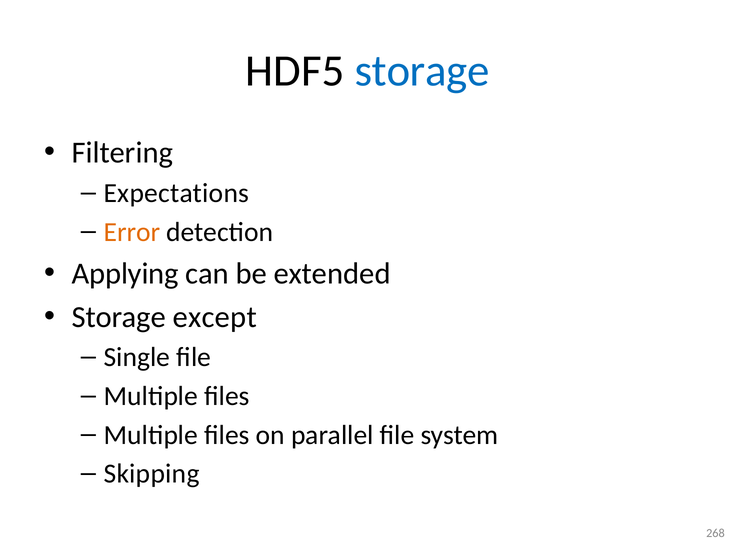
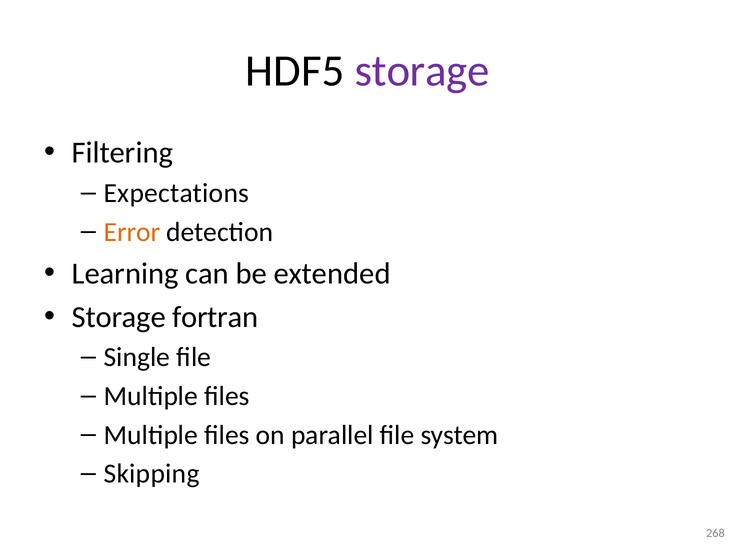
storage colour: blue -> purple (422, 71)
Applying: Applying -> Learning (125, 274)
except: except -> fortran (215, 317)
